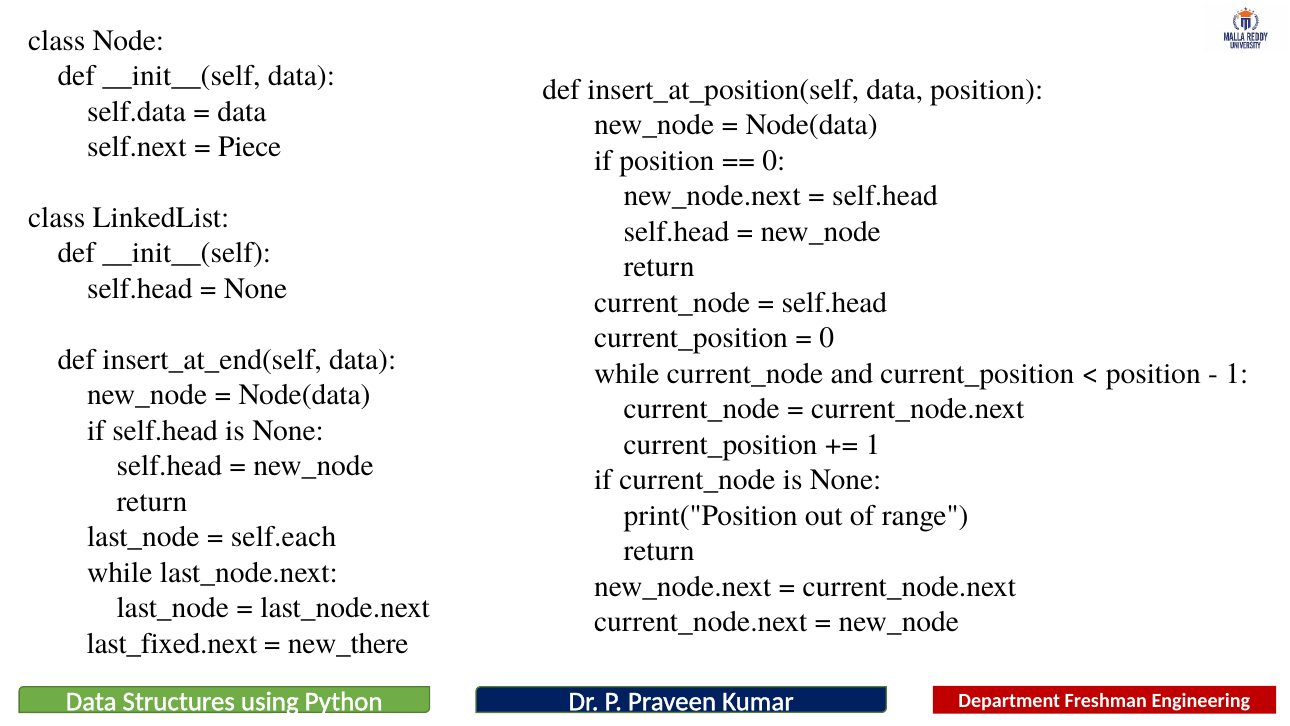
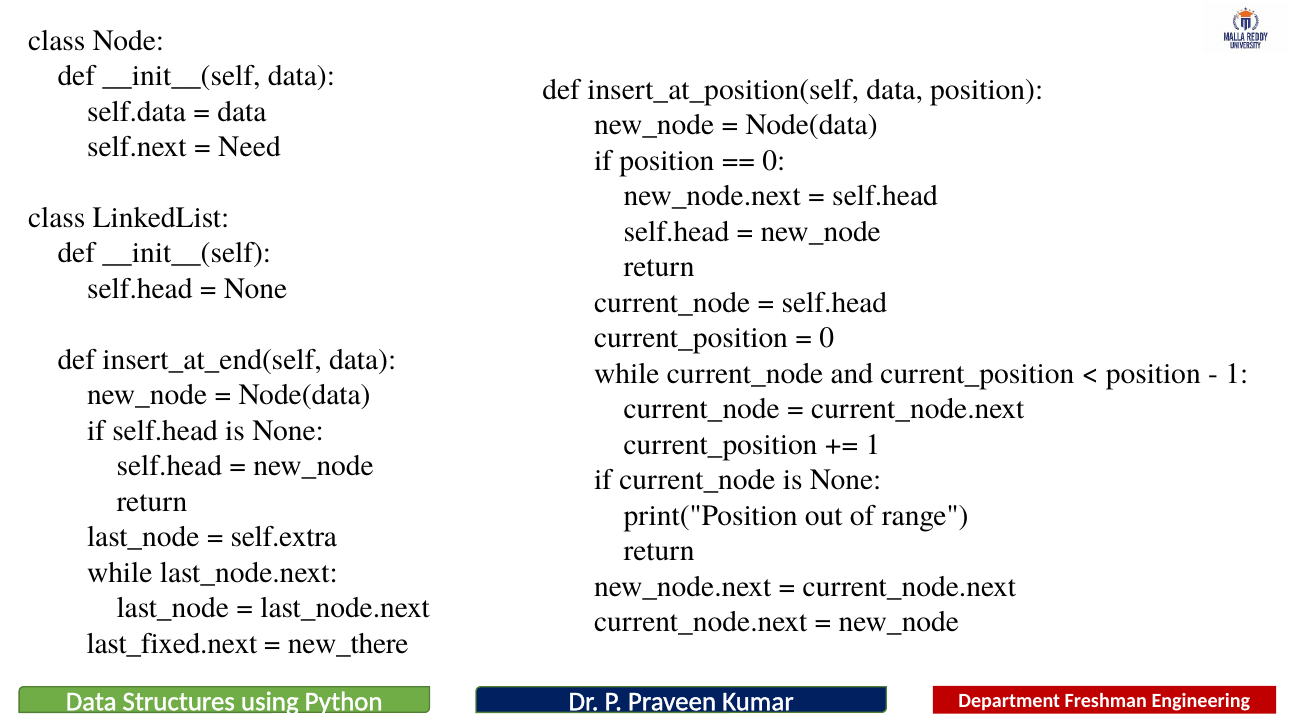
Piece: Piece -> Need (250, 147)
self.each: self.each -> self.extra (284, 537)
